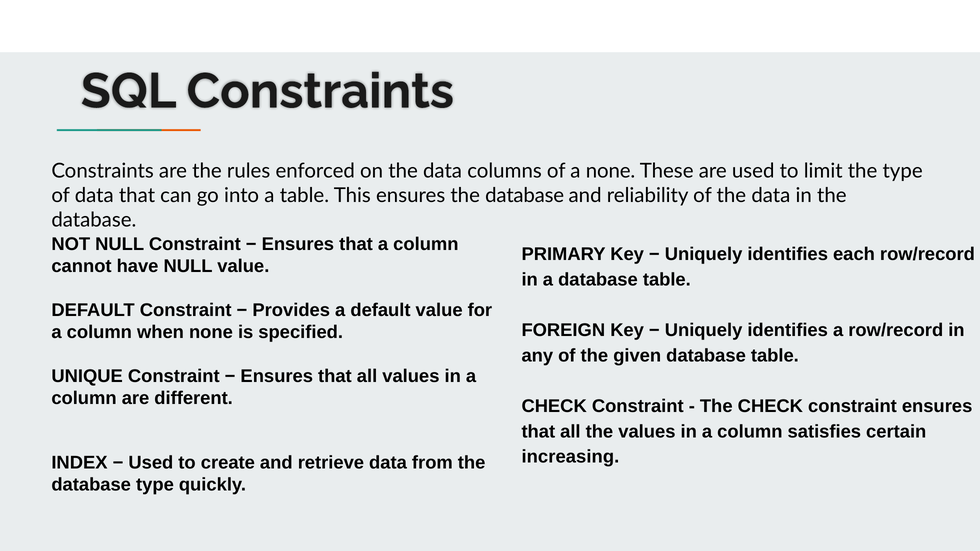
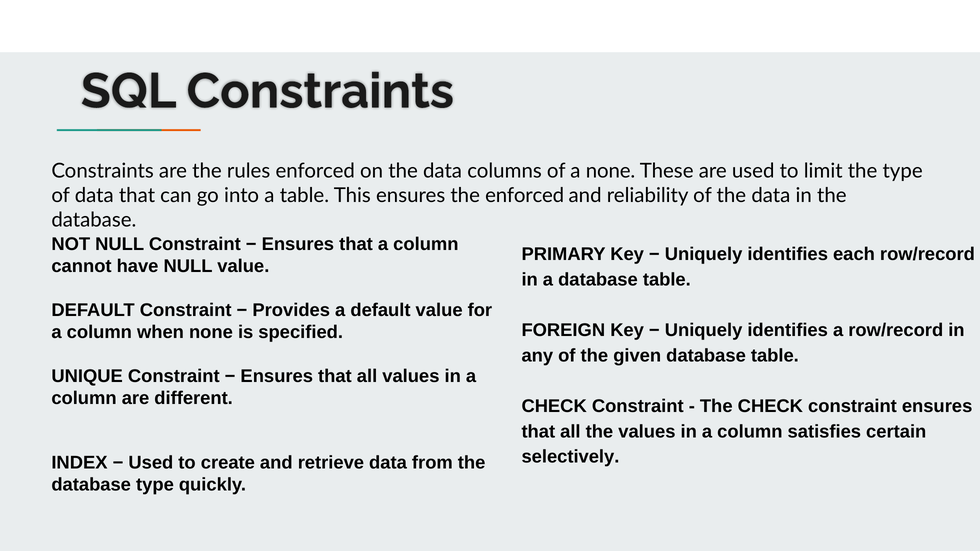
ensures the database: database -> enforced (525, 196)
increasing: increasing -> selectively (570, 457)
